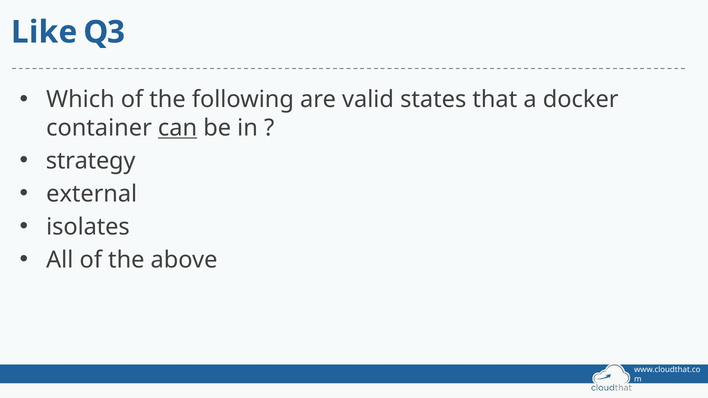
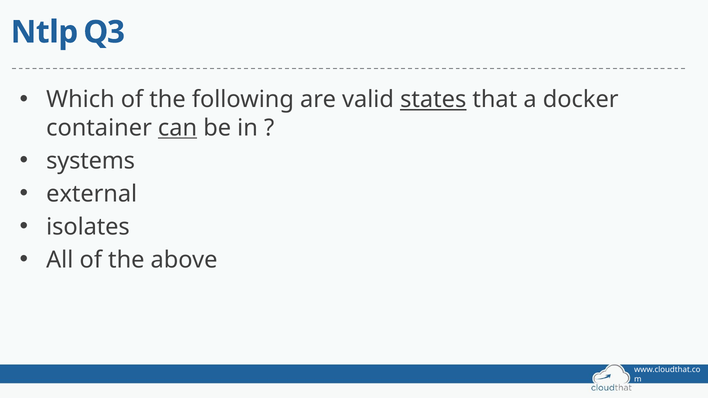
Like: Like -> Ntlp (44, 32)
states underline: none -> present (433, 100)
strategy: strategy -> systems (91, 161)
